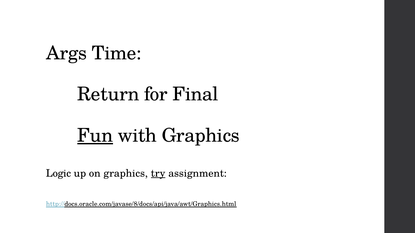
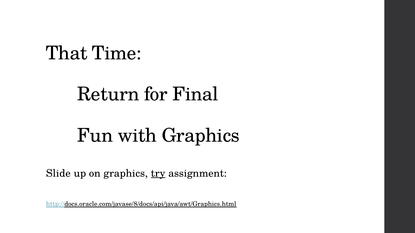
Args: Args -> That (67, 53)
Fun underline: present -> none (95, 136)
Logic: Logic -> Slide (58, 174)
